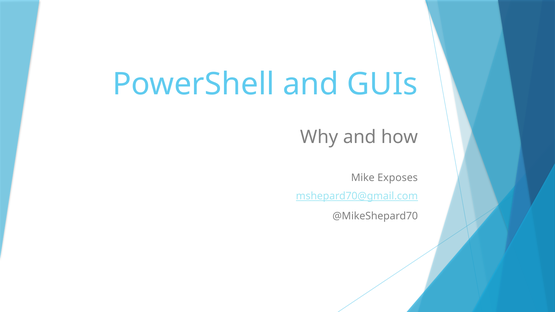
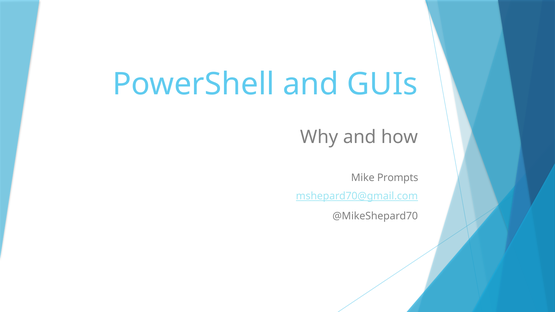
Exposes: Exposes -> Prompts (398, 178)
